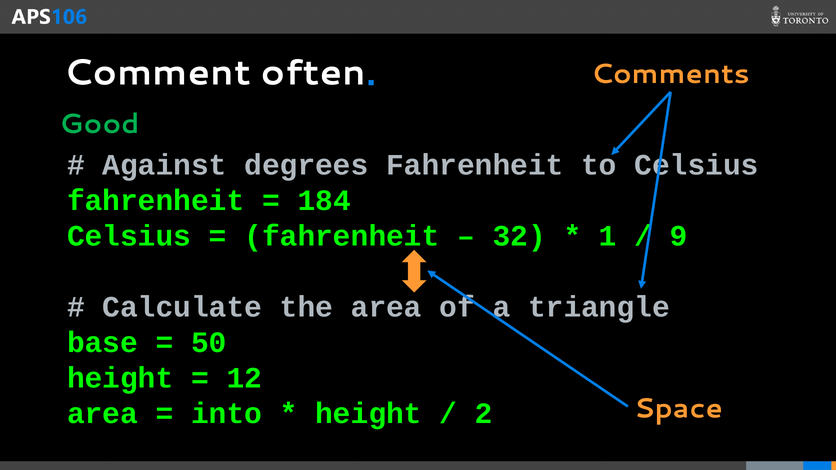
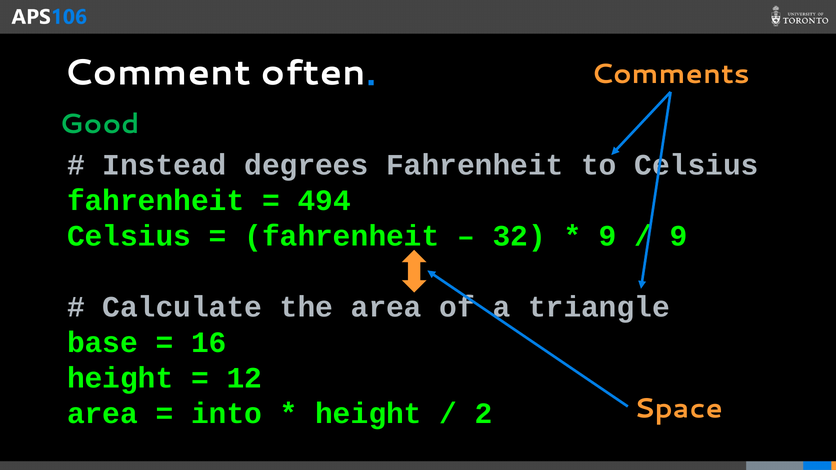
Against: Against -> Instead (165, 165)
184: 184 -> 494 (324, 201)
1: 1 -> 9 (608, 236)
50: 50 -> 16 (209, 343)
